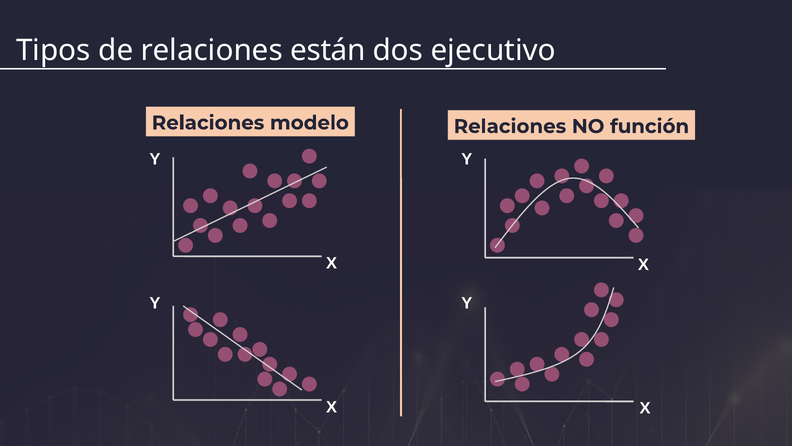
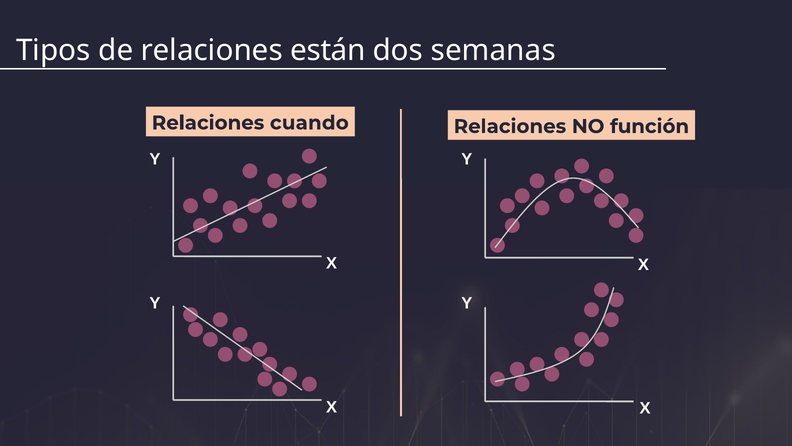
ejecutivo: ejecutivo -> semanas (493, 50)
modelo: modelo -> cuando (309, 123)
